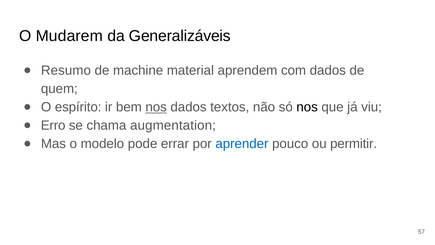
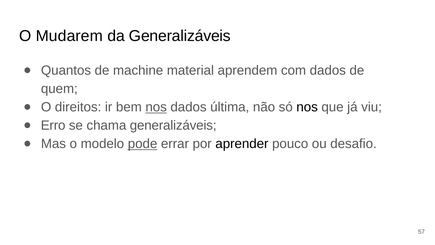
Resumo: Resumo -> Quantos (66, 70)
espírito: espírito -> direitos (78, 107)
textos: textos -> última (230, 107)
chama augmentation: augmentation -> generalizáveis (173, 125)
pode underline: none -> present (143, 144)
aprender colour: blue -> black (242, 144)
permitir: permitir -> desafio (354, 144)
